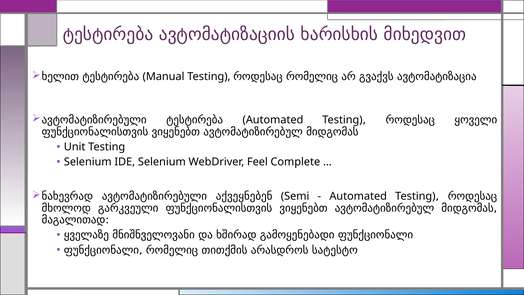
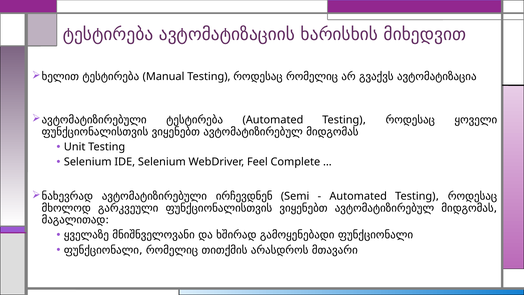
აქვეყნებენ: აქვეყნებენ -> ირჩევდნენ (244, 196)
სატესტო: სატესტო -> მთავარი (335, 250)
